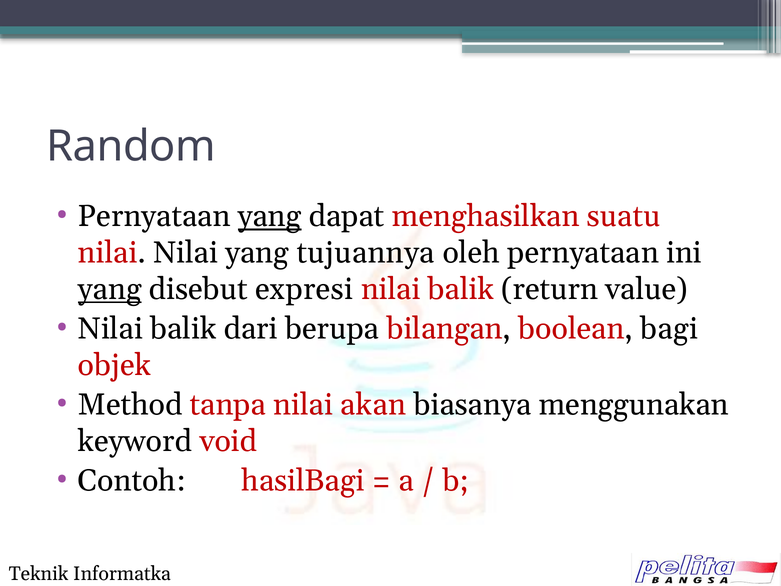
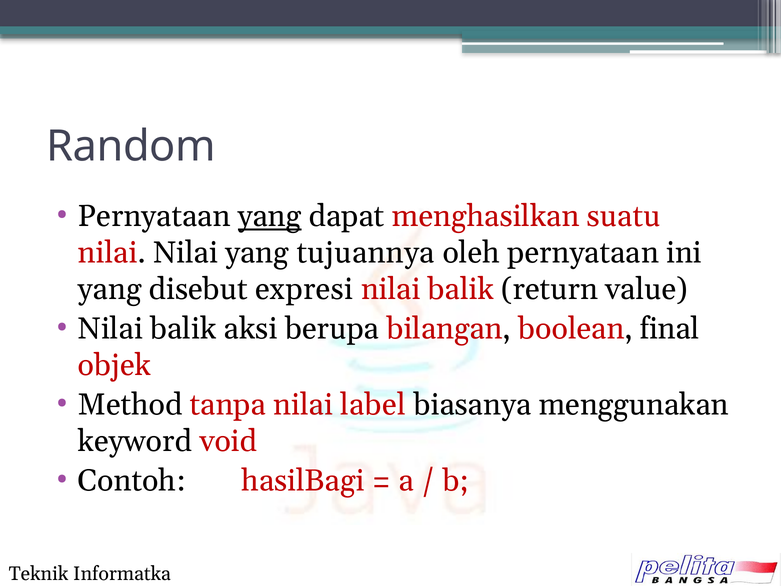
yang underline: present -> none (110, 289)
dari: dari -> aksi (251, 329)
bagi: bagi -> final (670, 329)
akan: akan -> label (373, 405)
